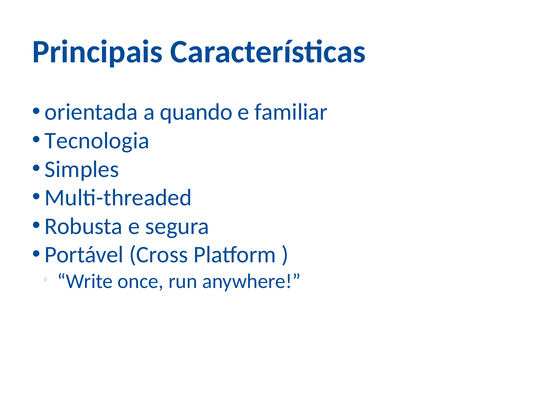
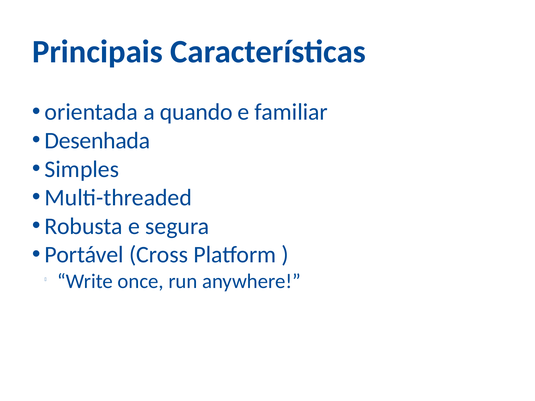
Tecnologia: Tecnologia -> Desenhada (97, 141)
